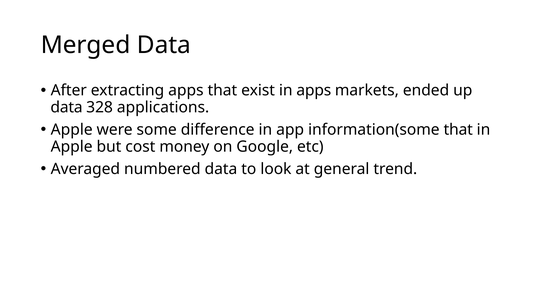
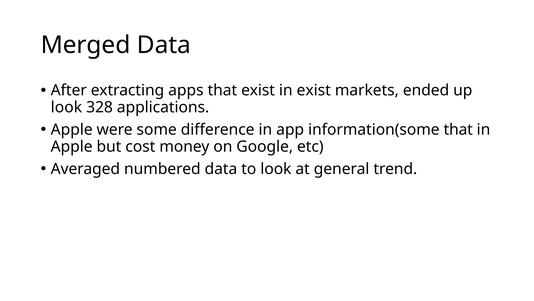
in apps: apps -> exist (314, 90)
data: data -> look (66, 107)
